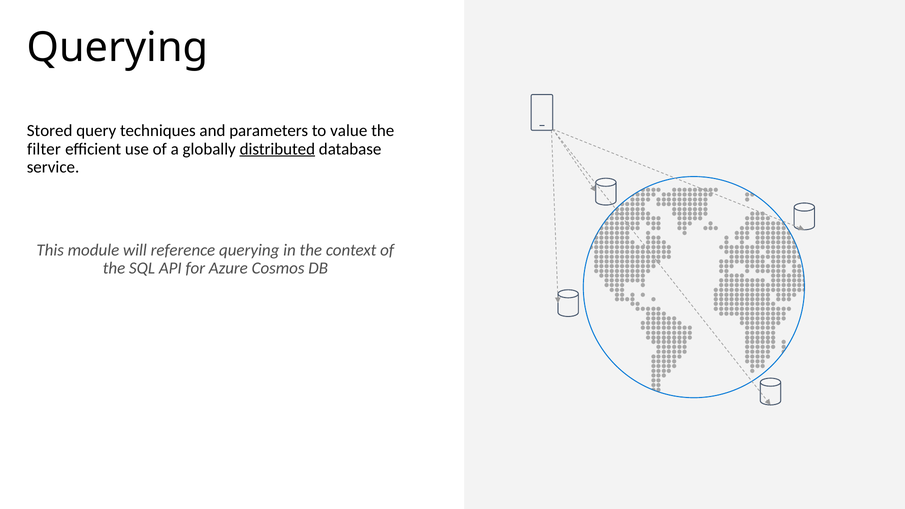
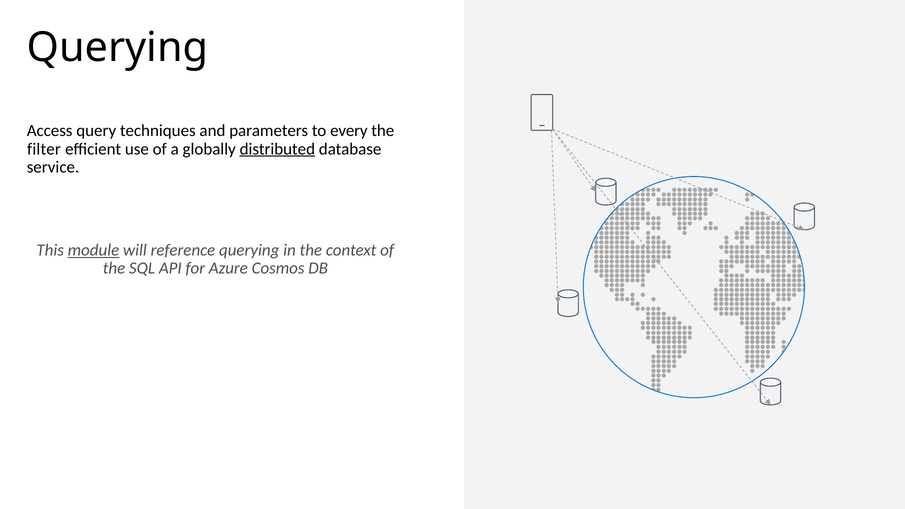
Stored: Stored -> Access (50, 131)
value: value -> every (349, 131)
module underline: none -> present (93, 250)
